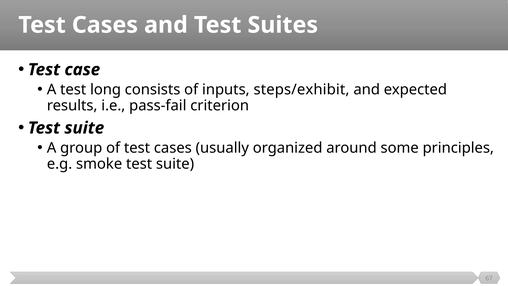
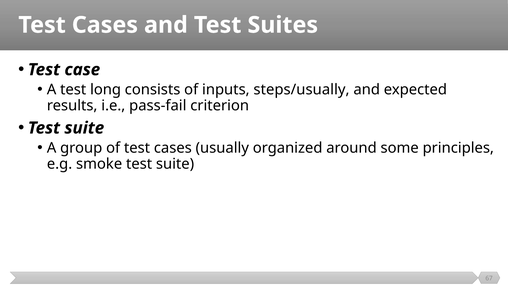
steps/exhibit: steps/exhibit -> steps/usually (302, 89)
